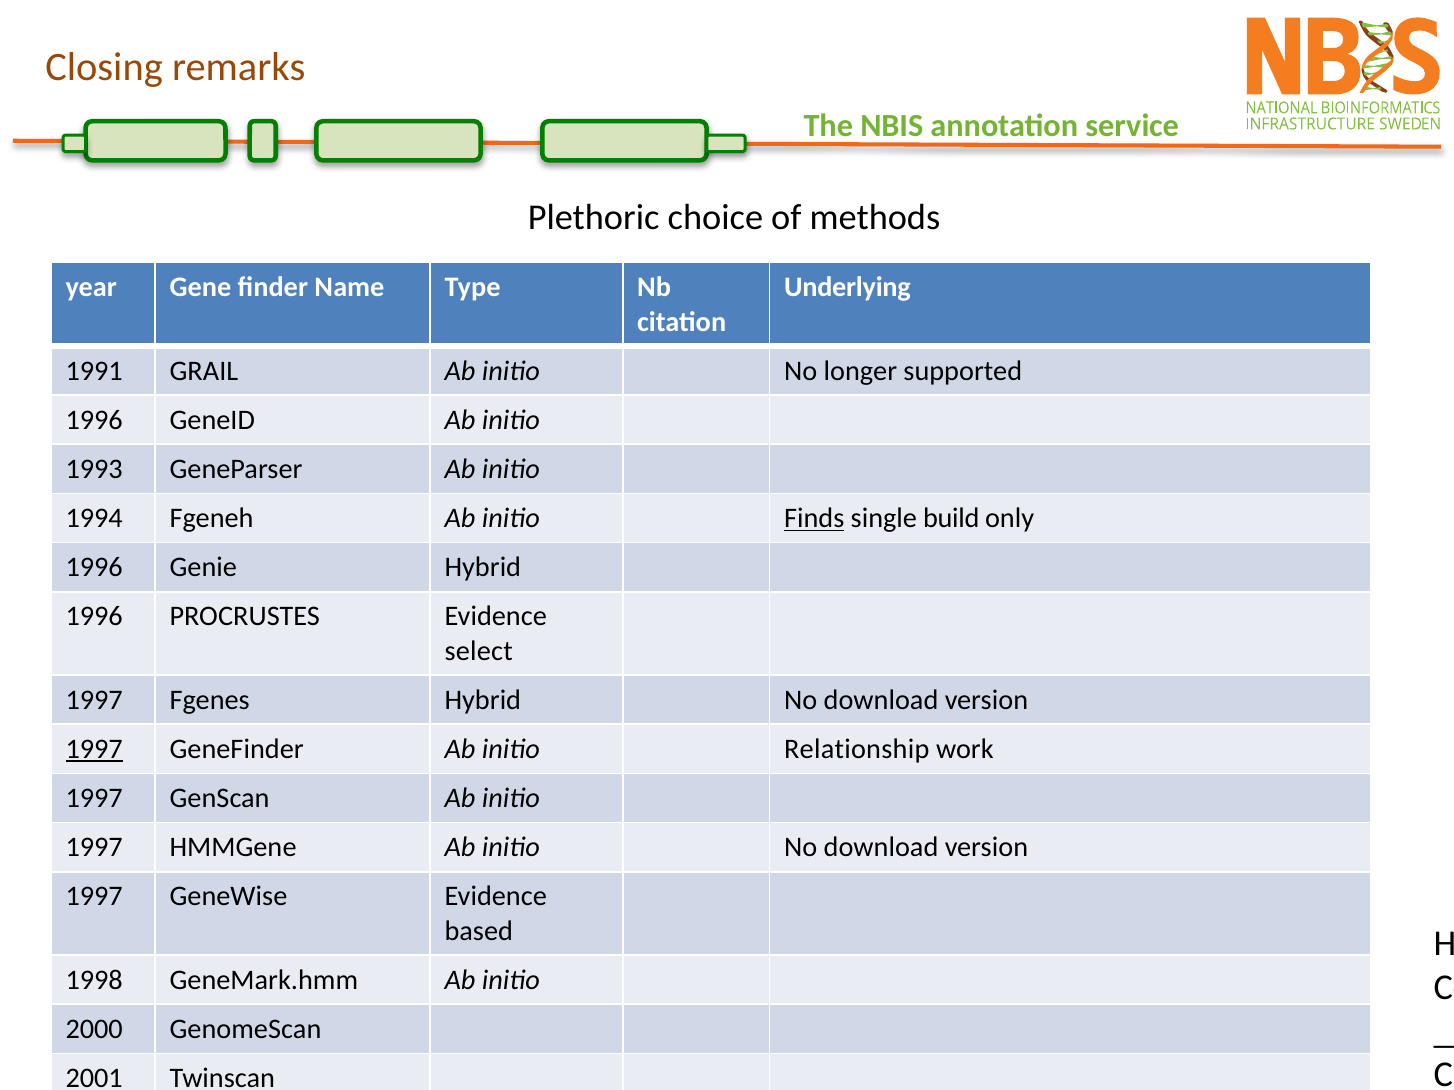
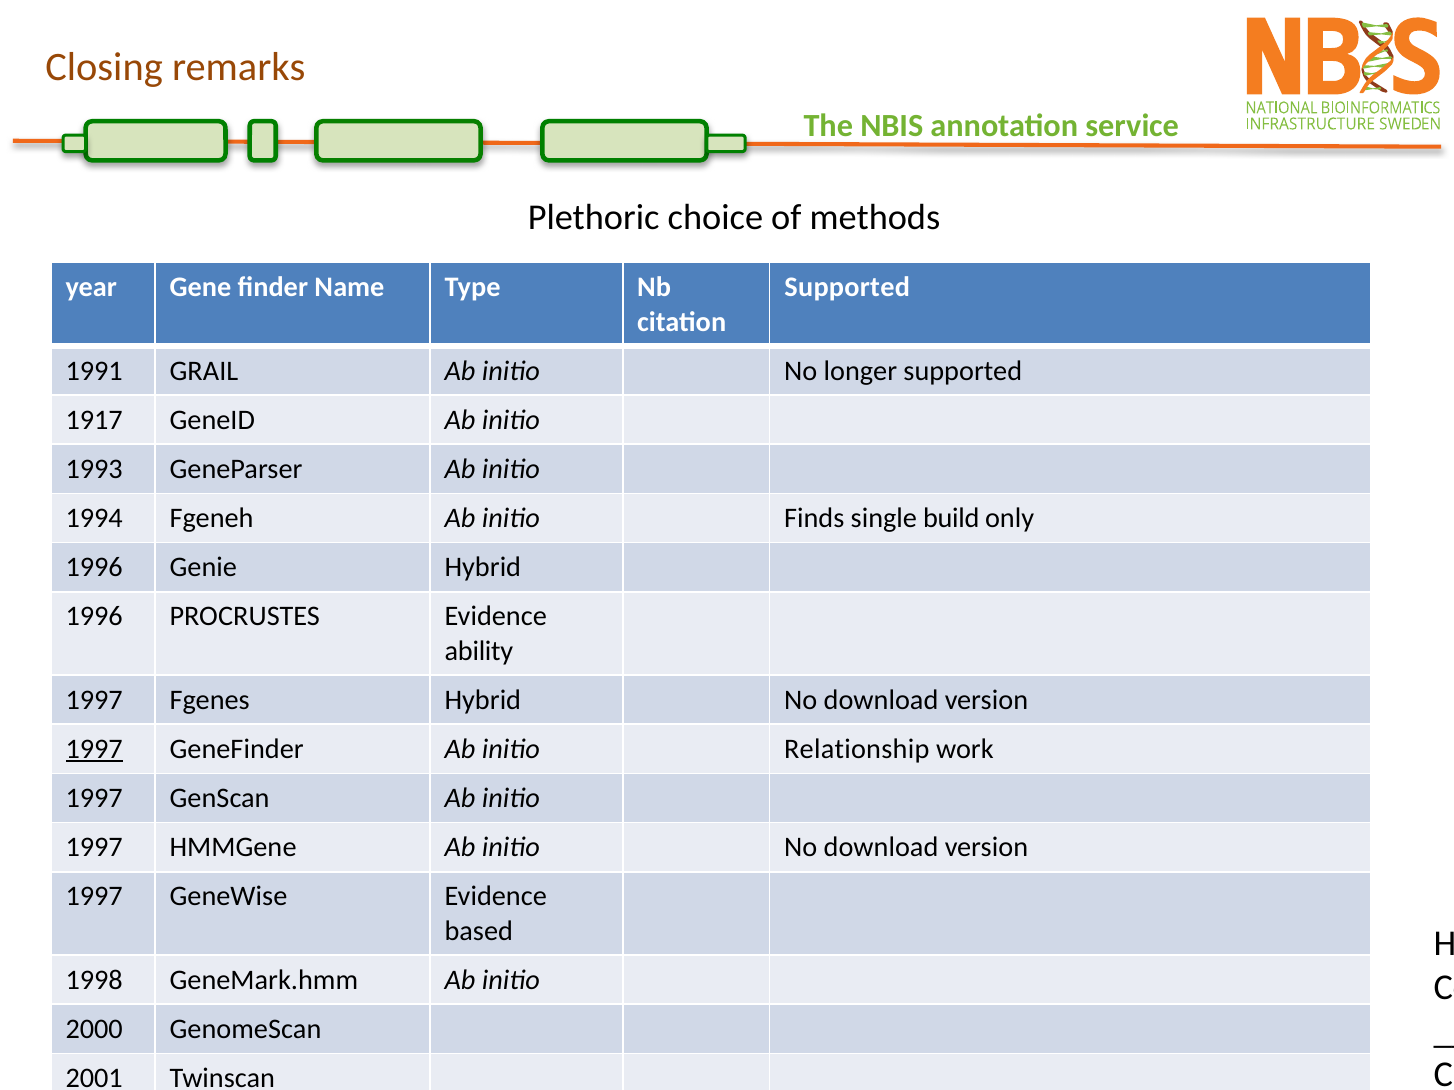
Underlying: Underlying -> Supported (847, 288)
1996: 1996 -> 1917 (94, 420)
Finds underline: present -> none (814, 519)
select: select -> ability (479, 651)
